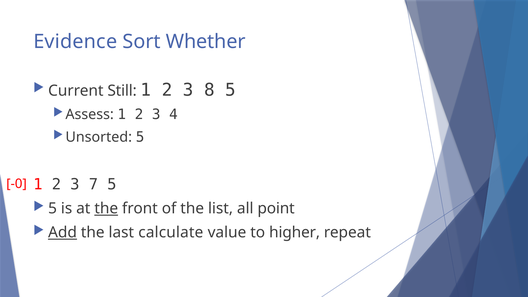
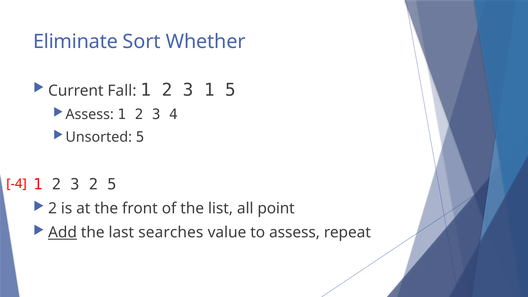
Evidence: Evidence -> Eliminate (75, 42)
Still: Still -> Fall (122, 91)
3 8: 8 -> 1 (209, 90)
3 7: 7 -> 2 (93, 185)
-0: -0 -> -4 (17, 184)
5: 5 -> 2 (53, 209)
the underline: present -> none (106, 209)
calculate: calculate -> searches (171, 233)
to higher: higher -> assess (295, 233)
